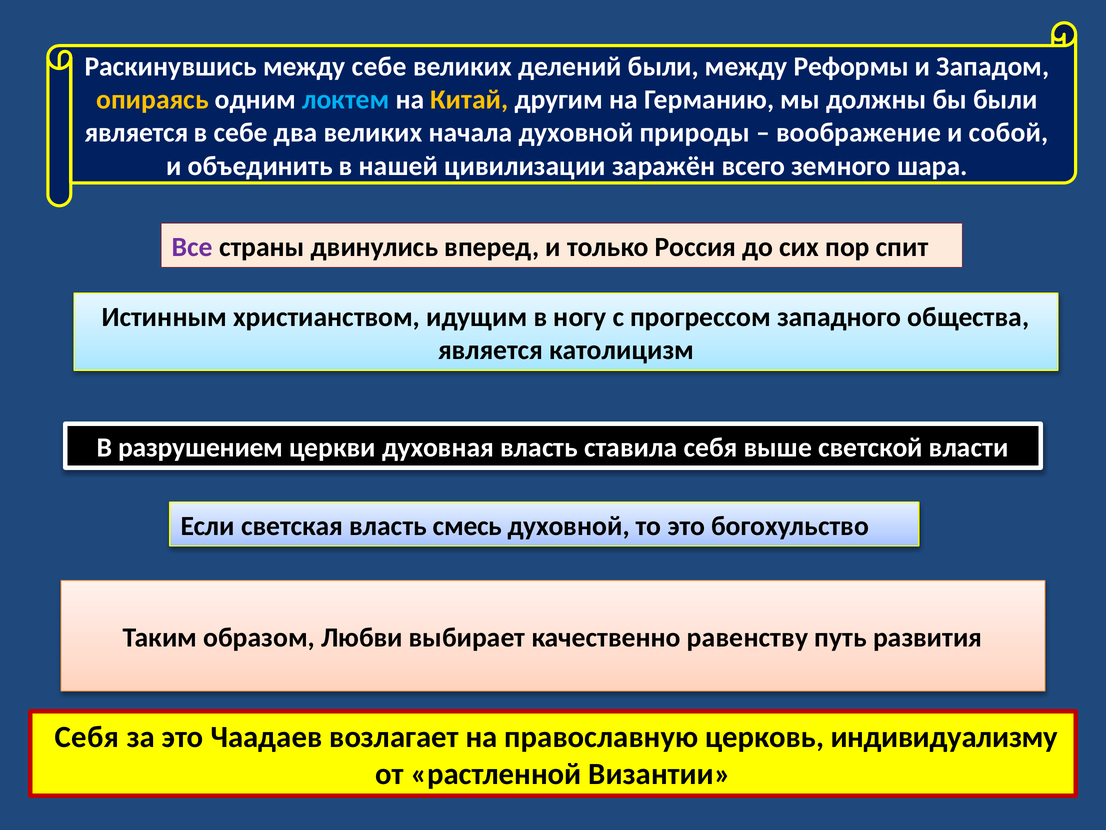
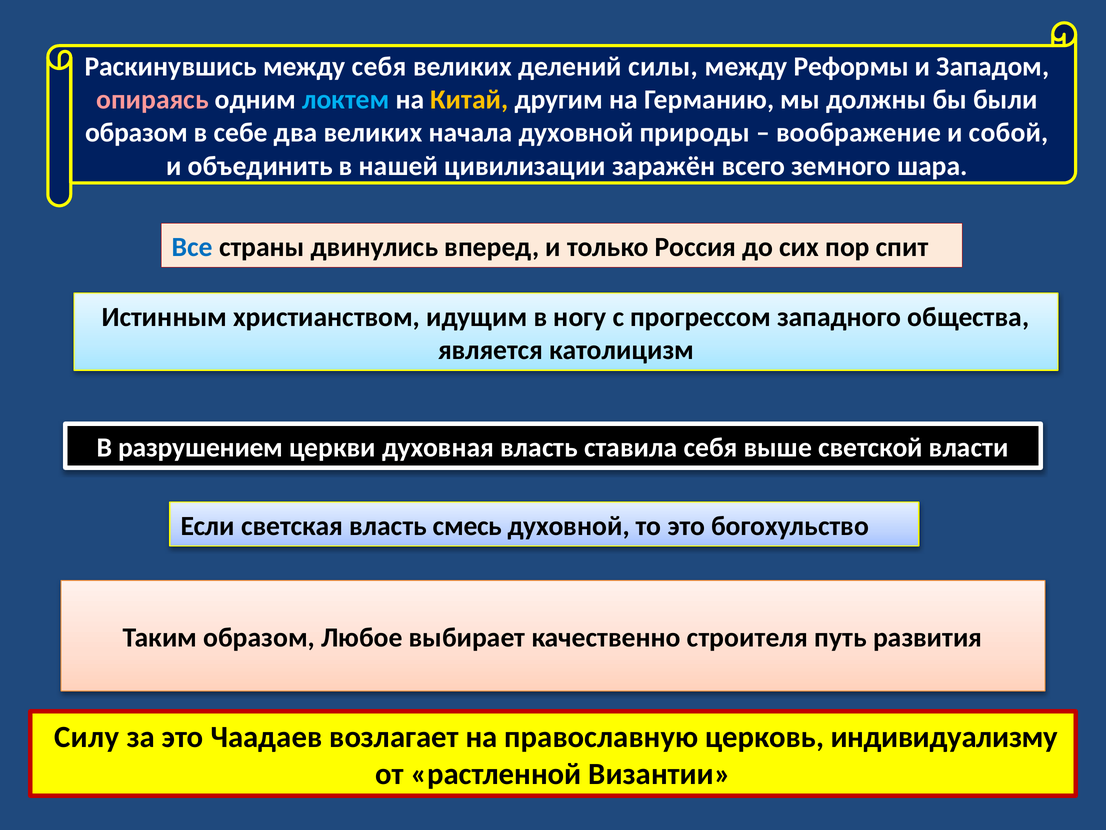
между себе: себе -> себя (379, 66)
делений были: были -> силы (663, 66)
опираясь colour: yellow -> pink (153, 100)
является: является -> образом (136, 133)
Все colour: purple -> blue (192, 247)
Любви: Любви -> Любое (362, 637)
равенству: равенству -> строителя (748, 637)
Себя: Себя -> Силу (87, 737)
